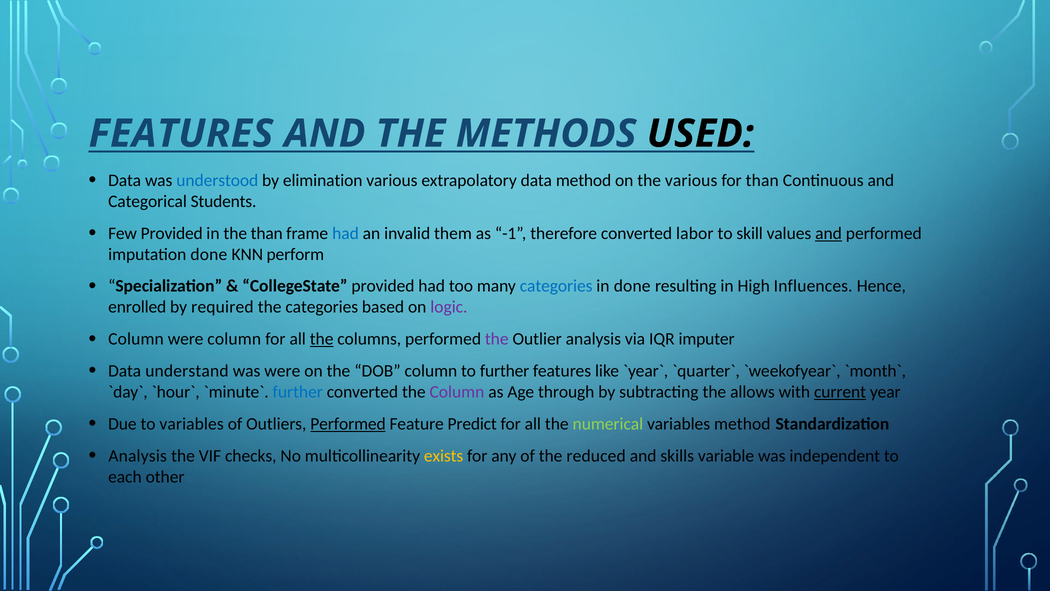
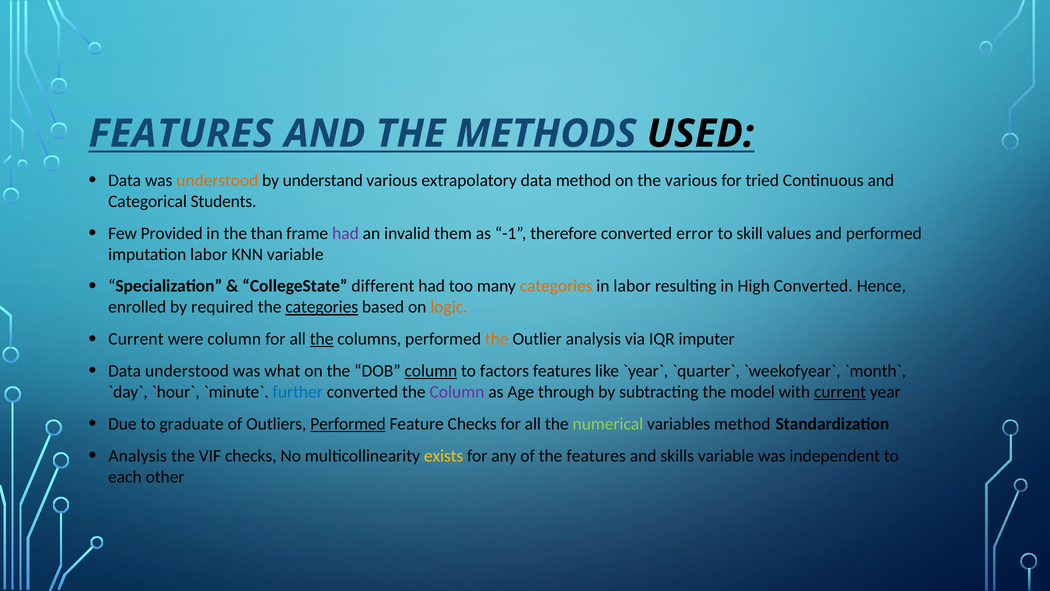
understood colour: blue -> orange (217, 180)
elimination: elimination -> understand (323, 180)
for than: than -> tried (762, 180)
had colour: blue -> purple (346, 233)
labor: labor -> error (695, 233)
and underline: present -> none (829, 233)
imputation done: done -> labor (209, 254)
KNN perform: perform -> variable (295, 254)
CollegeState provided: provided -> different (383, 286)
categories colour: blue -> orange (556, 286)
in done: done -> labor (632, 286)
High Influences: Influences -> Converted (813, 286)
categories underline: none -> present (322, 307)
logic colour: purple -> orange (449, 307)
Column: Column -> Current (136, 339)
the colour: purple -> orange (497, 339)
Data understand: understand -> understood (187, 371)
was were: were -> what (282, 371)
column underline: none -> present (431, 371)
to further: further -> factors (505, 371)
allows: allows -> model (752, 392)
to variables: variables -> graduate (192, 424)
Feature Predict: Predict -> Checks (472, 424)
the reduced: reduced -> features (596, 456)
